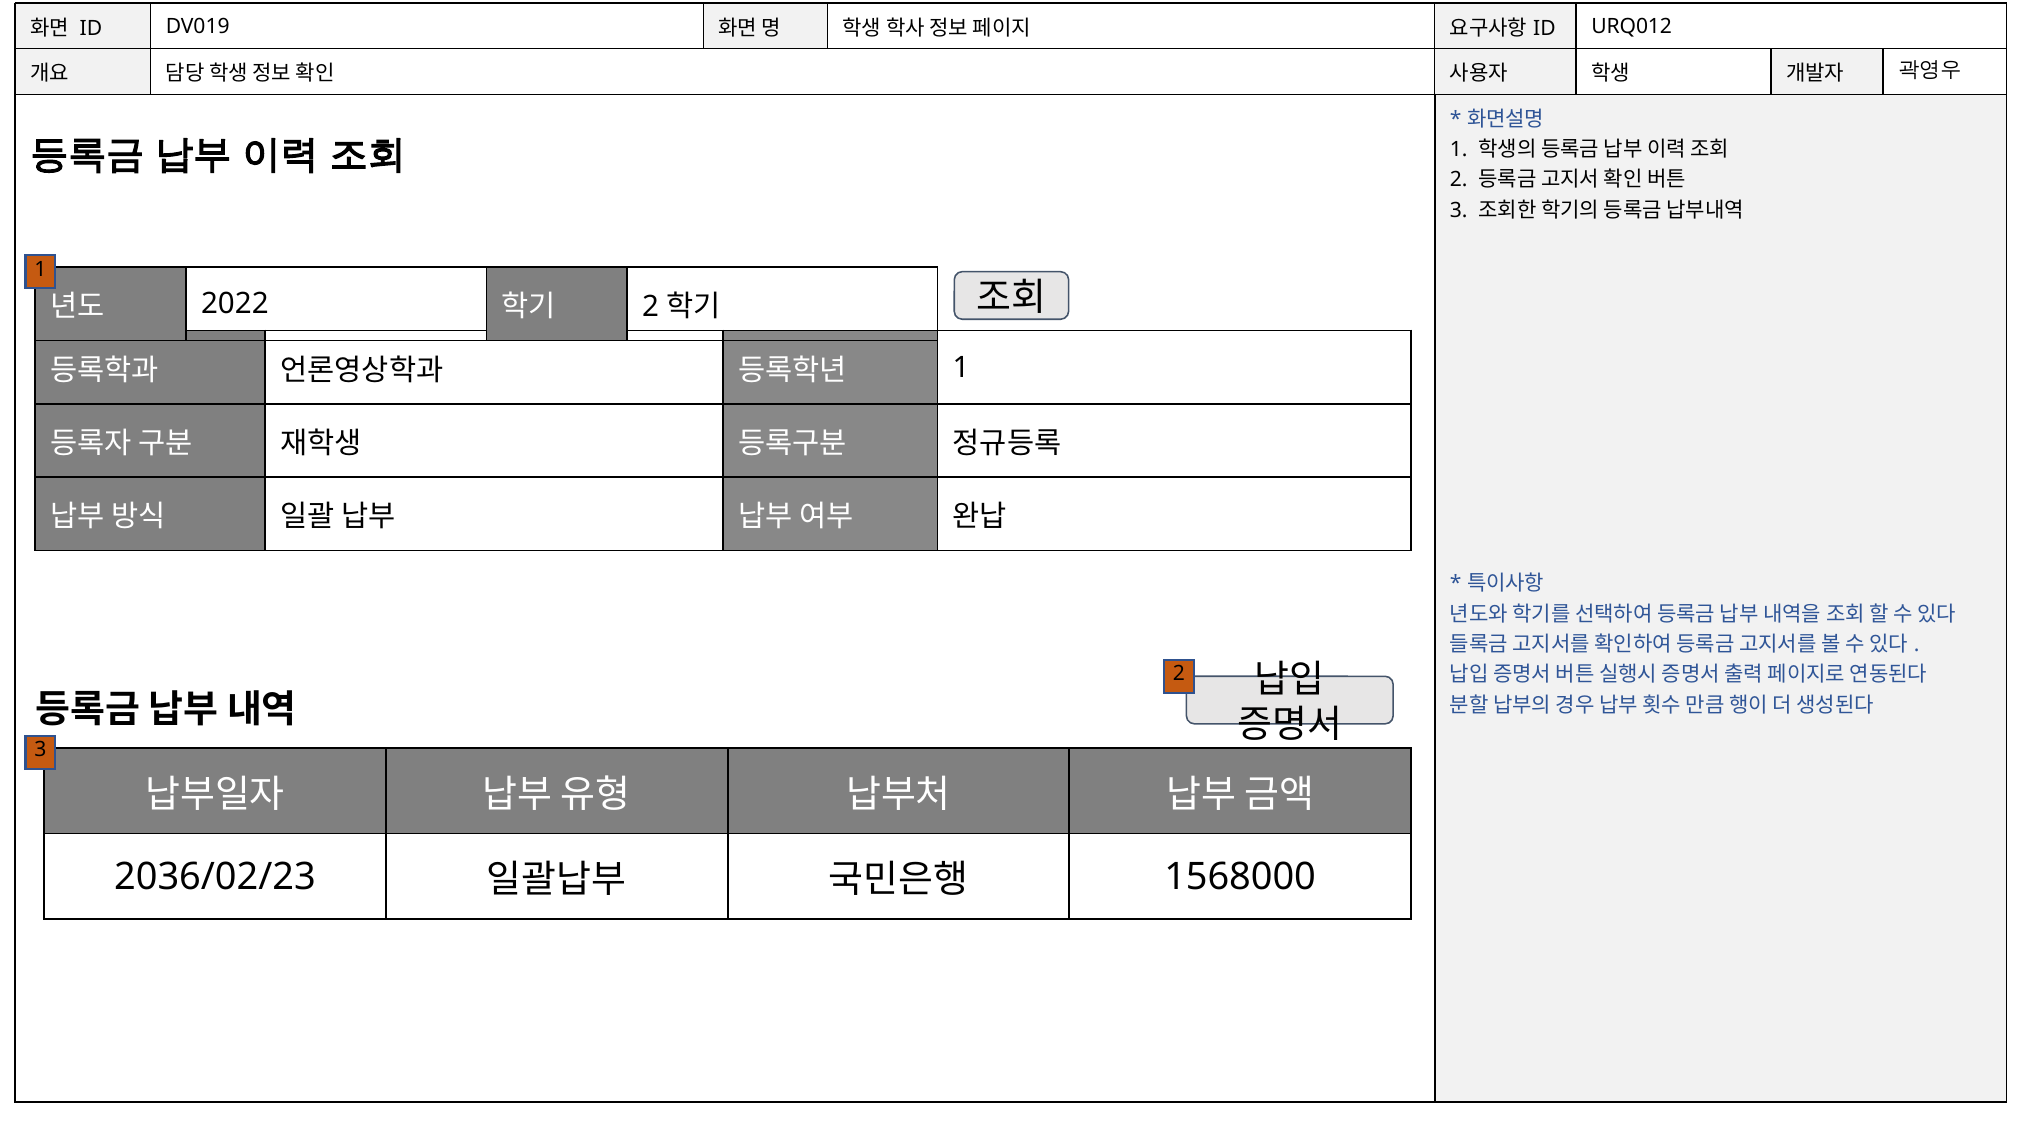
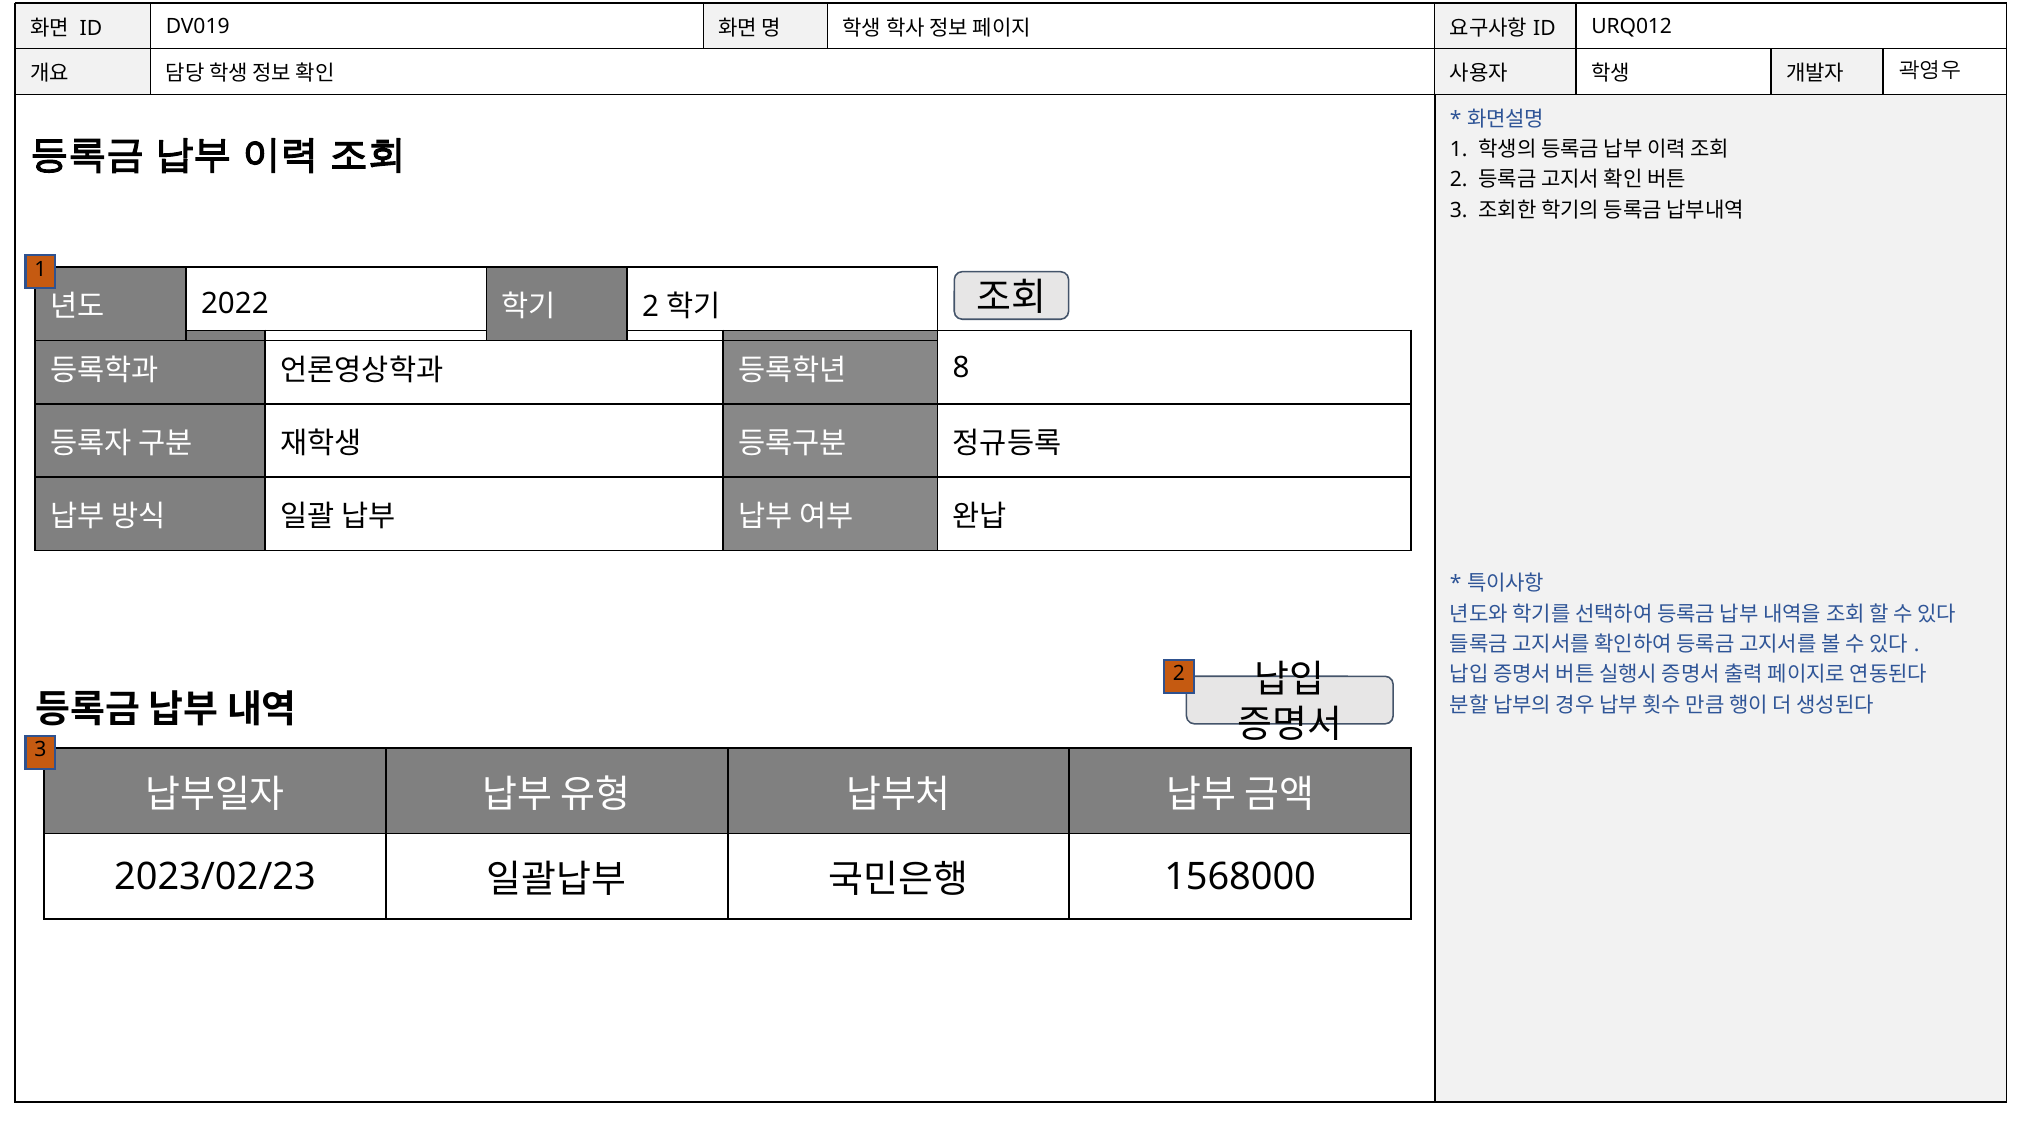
1: 1 -> 8 (961, 368)
2036/02/23: 2036/02/23 -> 2023/02/23 (215, 877)
